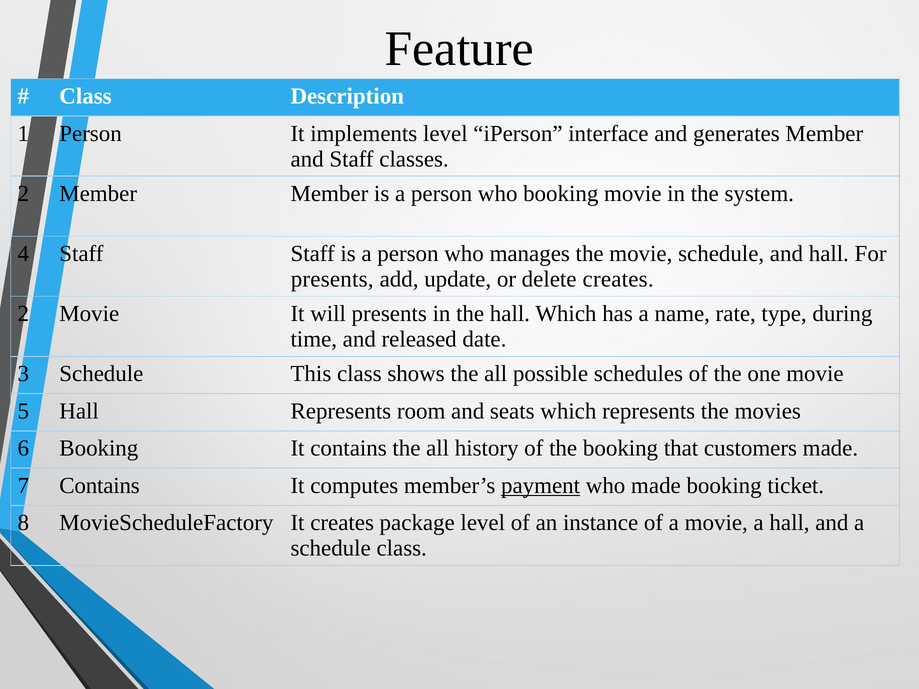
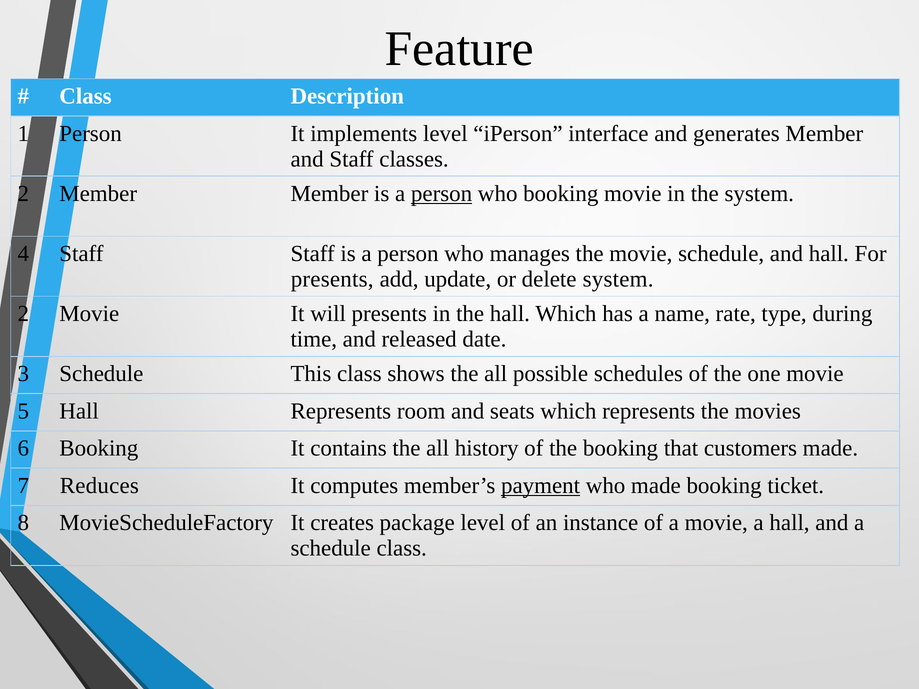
person underline: none -> present (442, 194)
delete creates: creates -> system (618, 279)
7 Contains: Contains -> Reduces (99, 486)
